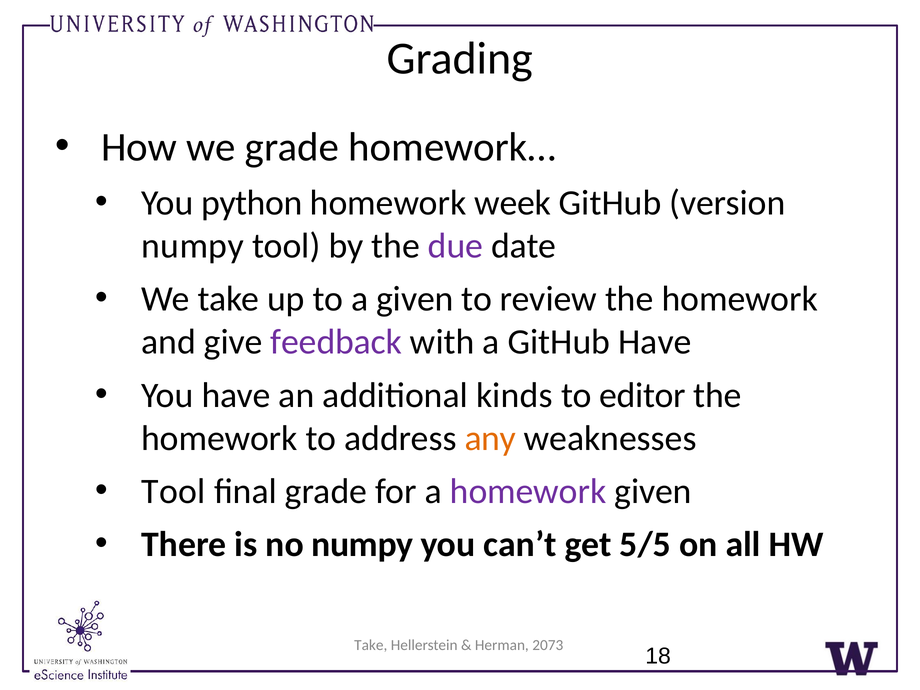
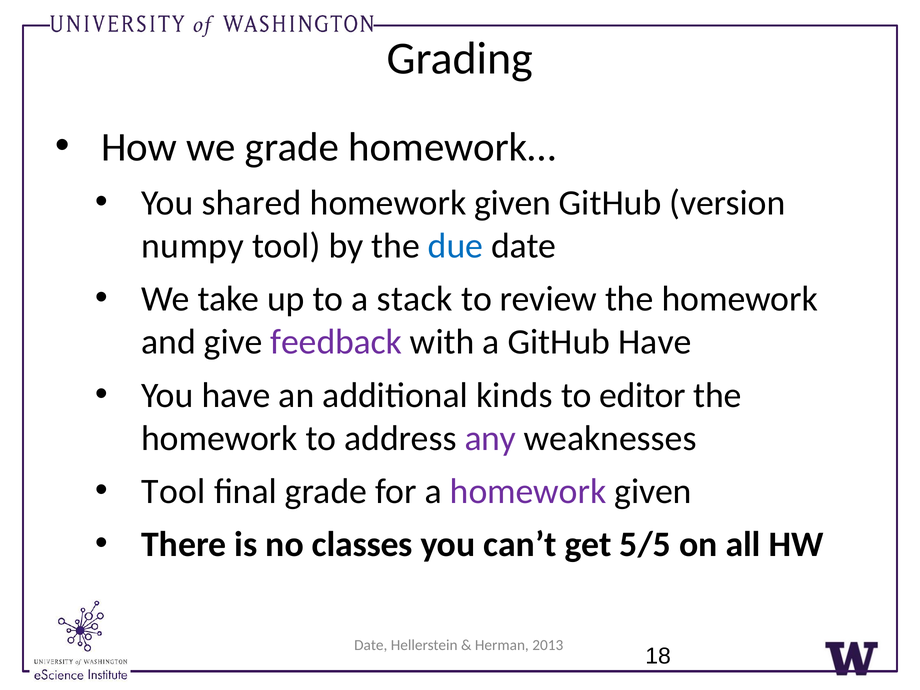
python: python -> shared (252, 203)
week: week -> given (513, 203)
due colour: purple -> blue (456, 246)
a given: given -> stack (415, 299)
any colour: orange -> purple (490, 438)
no numpy: numpy -> classes (362, 545)
Take: Take -> Date (371, 645)
2073: 2073 -> 2013 (548, 645)
